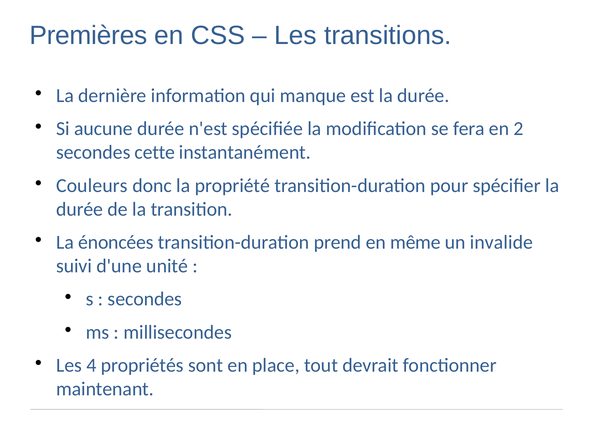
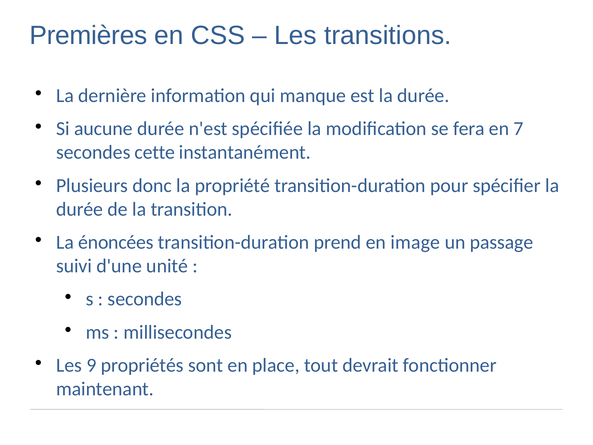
2: 2 -> 7 (519, 129)
Couleurs: Couleurs -> Plusieurs (92, 185)
même: même -> image (415, 242)
invalide: invalide -> passage (502, 242)
4: 4 -> 9 (91, 365)
